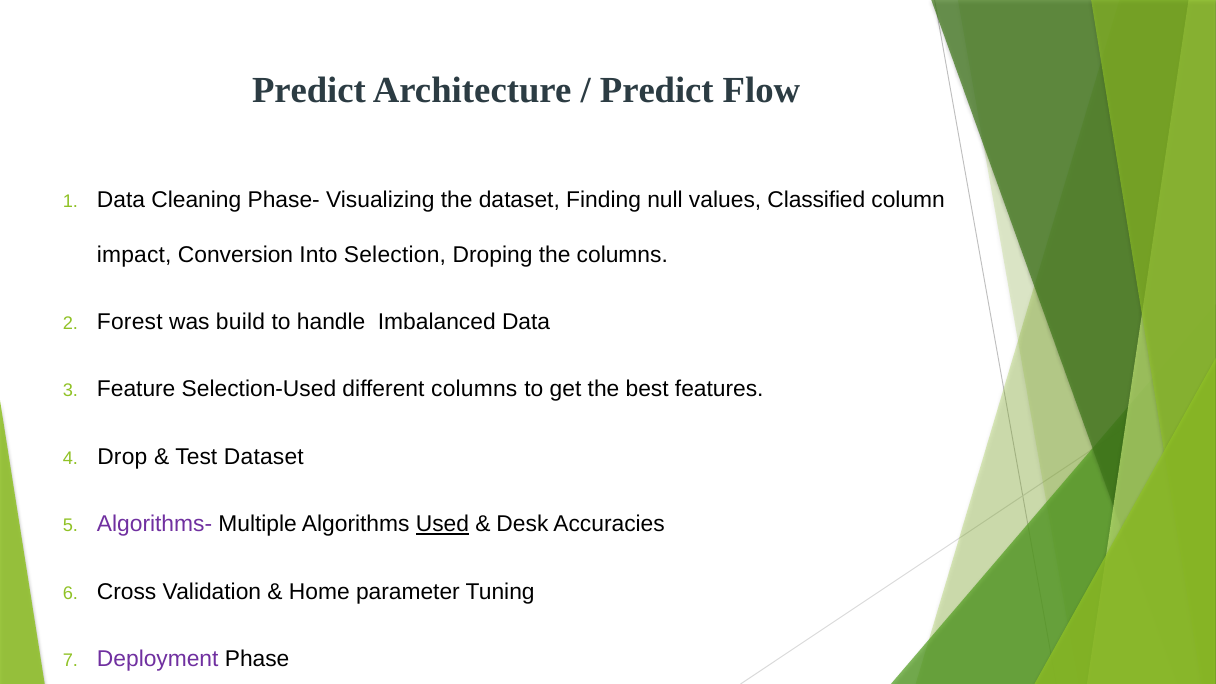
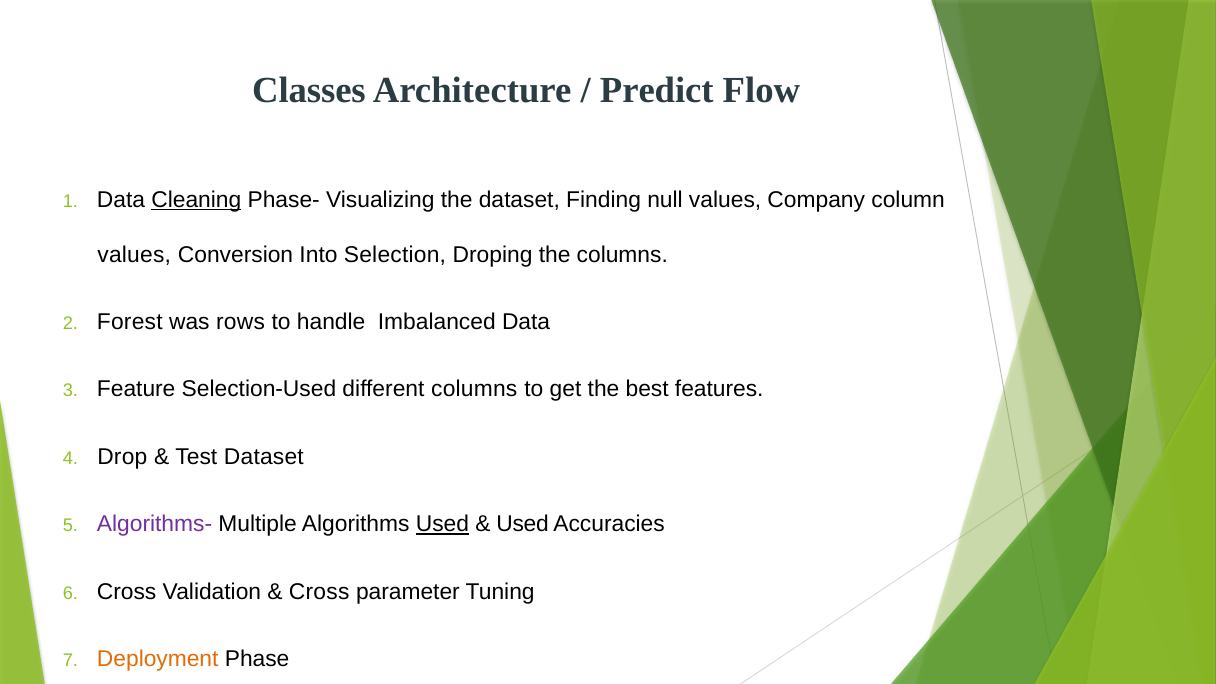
Predict: Predict -> Classes (309, 90)
Cleaning underline: none -> present (196, 200)
Classified: Classified -> Company (816, 200)
impact: impact -> values (134, 255)
build: build -> rows (240, 322)
Desk: Desk -> Used (523, 524)
Home: Home -> Cross (319, 592)
Deployment colour: purple -> orange (158, 659)
